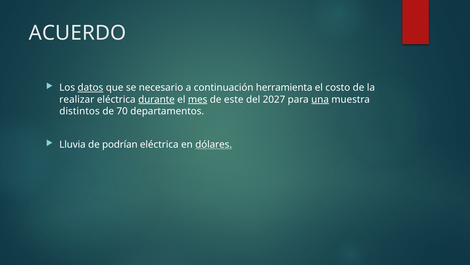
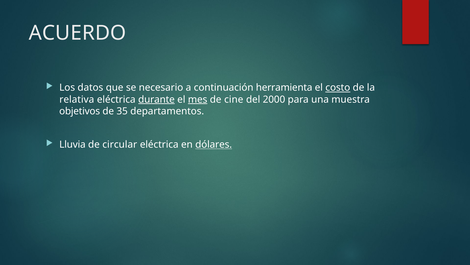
datos underline: present -> none (90, 87)
costo underline: none -> present (338, 87)
realizar: realizar -> relativa (77, 99)
este: este -> cine (234, 99)
2027: 2027 -> 2000 (274, 99)
una underline: present -> none (320, 99)
distintos: distintos -> objetivos (80, 111)
70: 70 -> 35 (122, 111)
podrían: podrían -> circular (120, 144)
